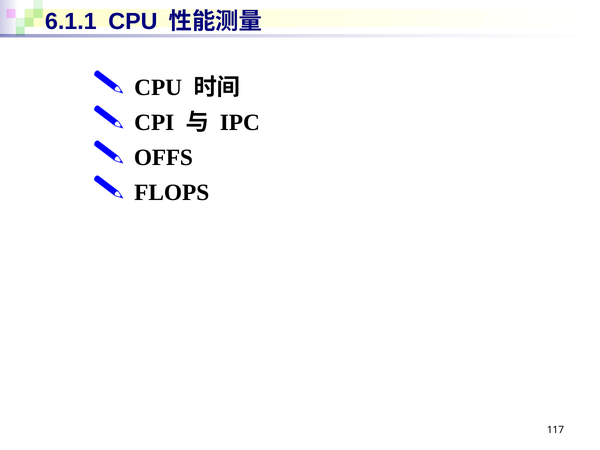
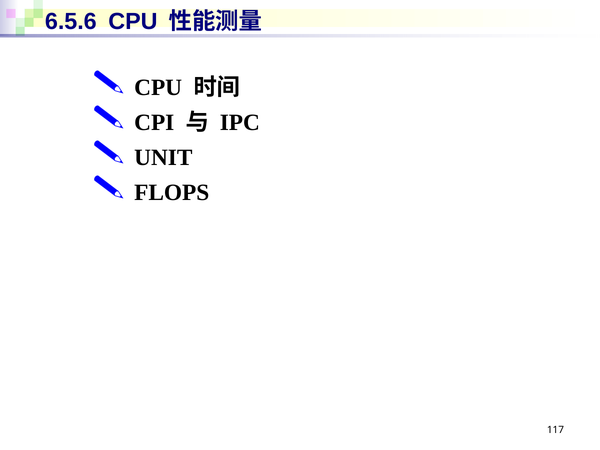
6.1.1: 6.1.1 -> 6.5.6 (71, 22)
OFFS: OFFS -> UNIT (163, 158)
